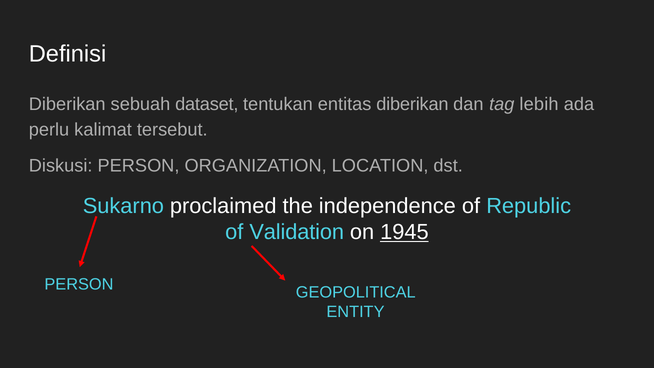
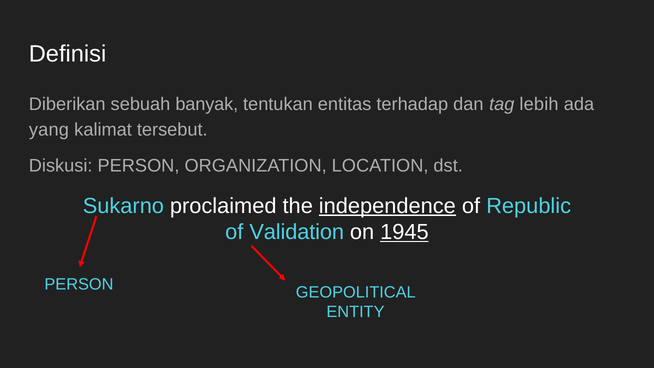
dataset: dataset -> banyak (207, 104)
entitas diberikan: diberikan -> terhadap (412, 104)
perlu: perlu -> yang (49, 130)
independence underline: none -> present (387, 206)
